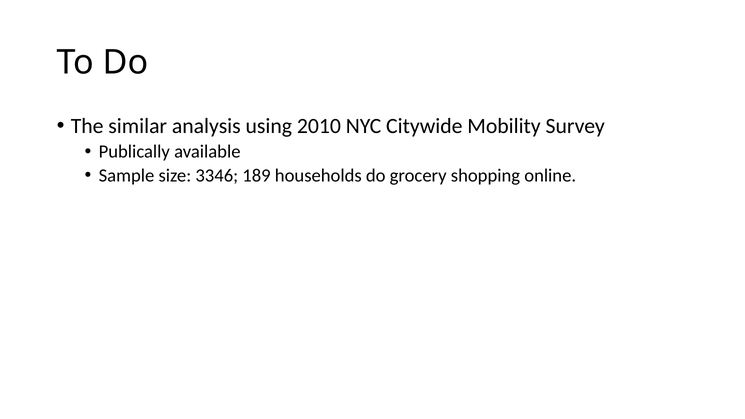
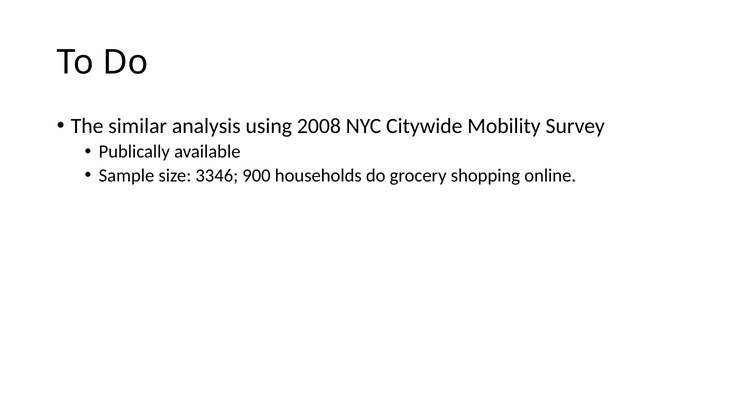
2010: 2010 -> 2008 (319, 126)
189: 189 -> 900 (256, 176)
